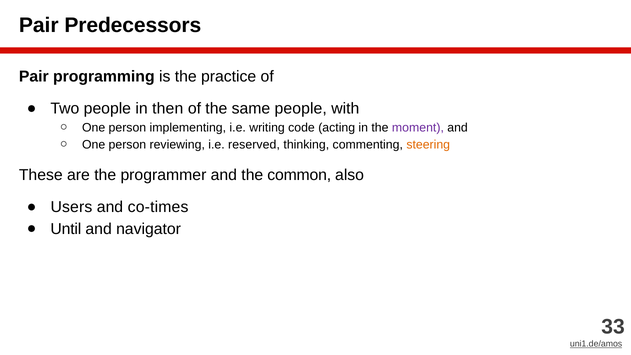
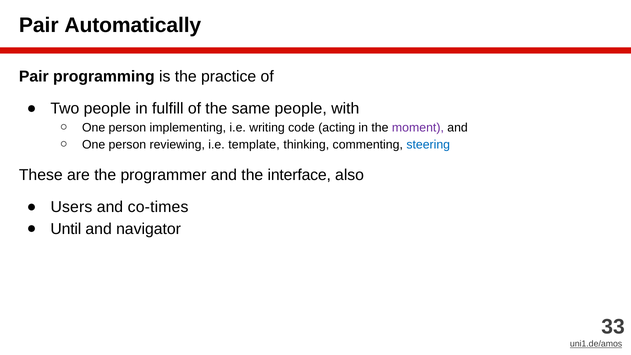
Predecessors: Predecessors -> Automatically (133, 25)
then: then -> fulfill (168, 109)
reserved: reserved -> template (254, 144)
steering colour: orange -> blue (428, 144)
common: common -> interface (299, 175)
